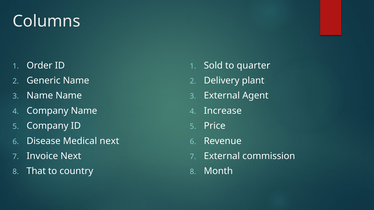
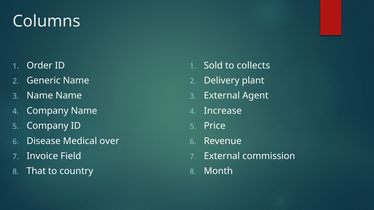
quarter: quarter -> collects (253, 66)
Medical next: next -> over (109, 141)
Invoice Next: Next -> Field (71, 156)
